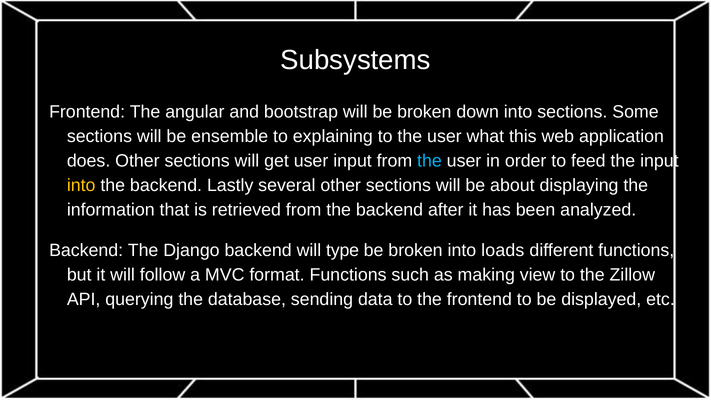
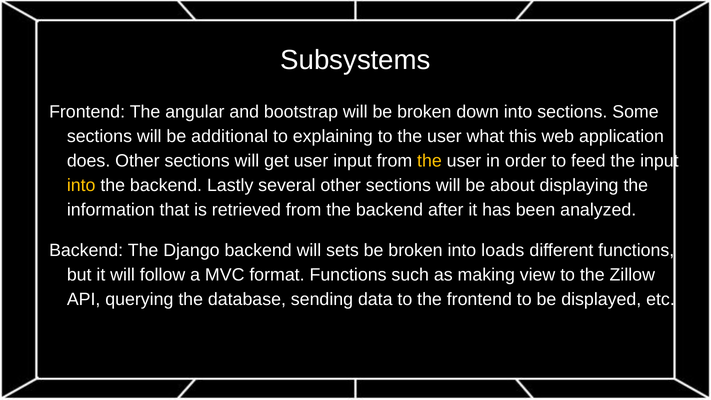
ensemble: ensemble -> additional (230, 136)
the colour: light blue -> yellow (429, 161)
type: type -> sets (343, 250)
